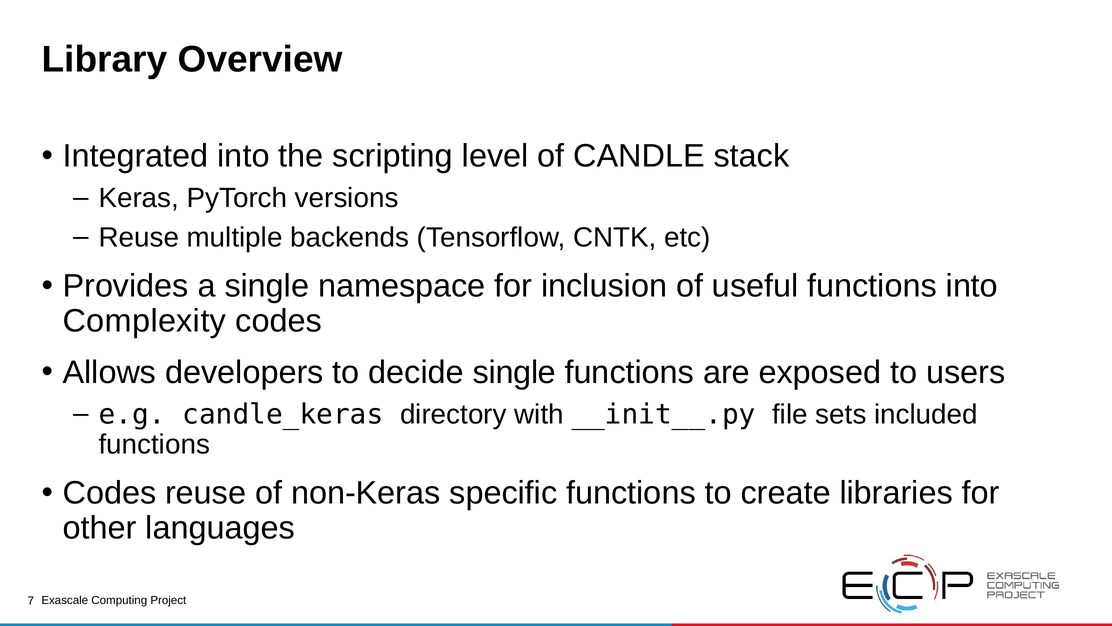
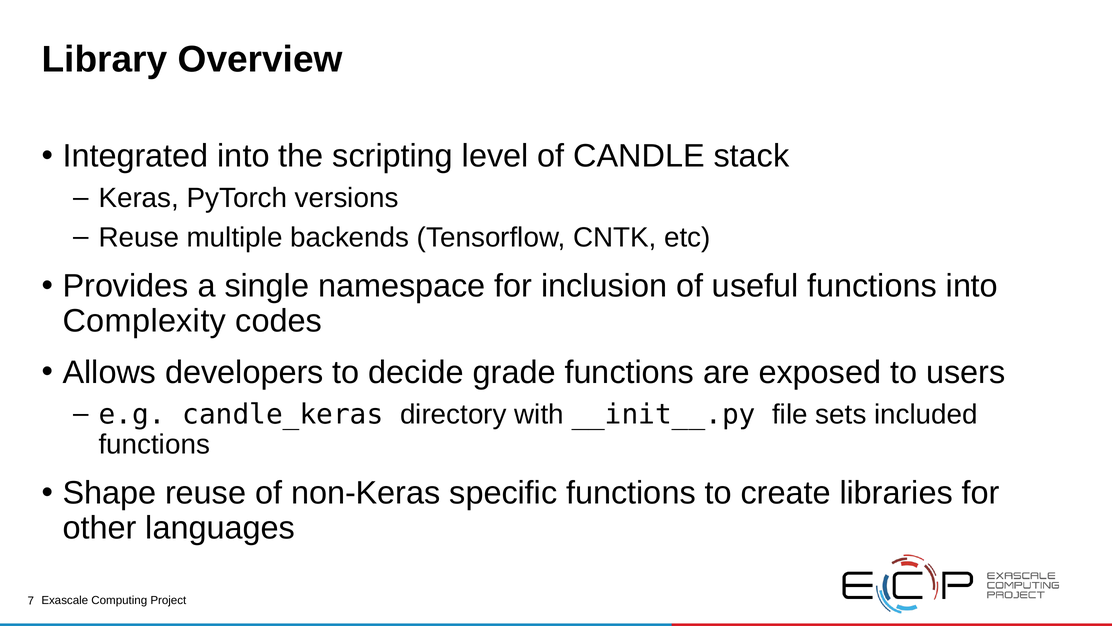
decide single: single -> grade (514, 372)
Codes: Codes -> Shape (109, 493)
